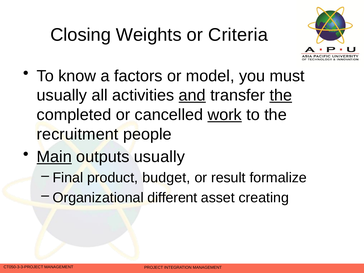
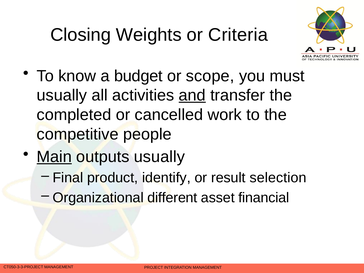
factors: factors -> budget (138, 76)
model: model -> scope (210, 76)
the underline: present -> none (281, 95)
work underline: present -> none (225, 115)
recruitment: recruitment -> competitive (78, 134)
budget: budget -> identify (166, 178)
formalize: formalize -> selection (278, 178)
creating: creating -> financial (264, 198)
